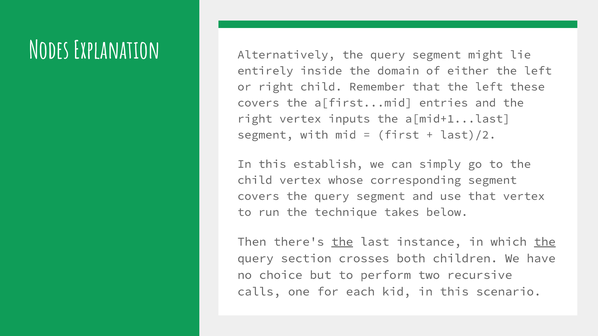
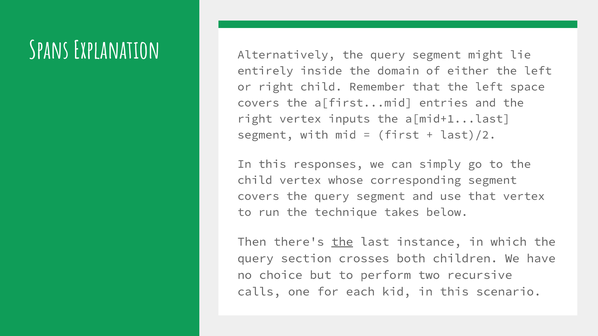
Nodes: Nodes -> Spans (49, 51)
these: these -> space (527, 87)
establish: establish -> responses (328, 164)
the underline: present -> none (545, 242)
